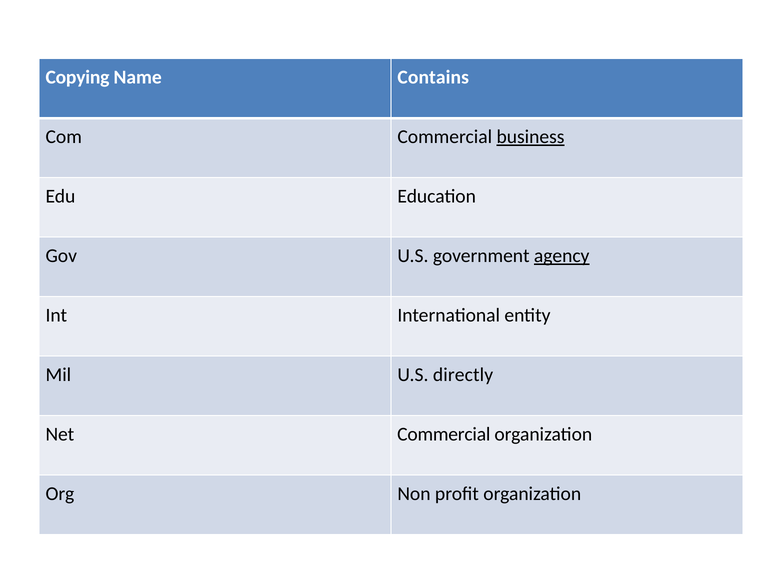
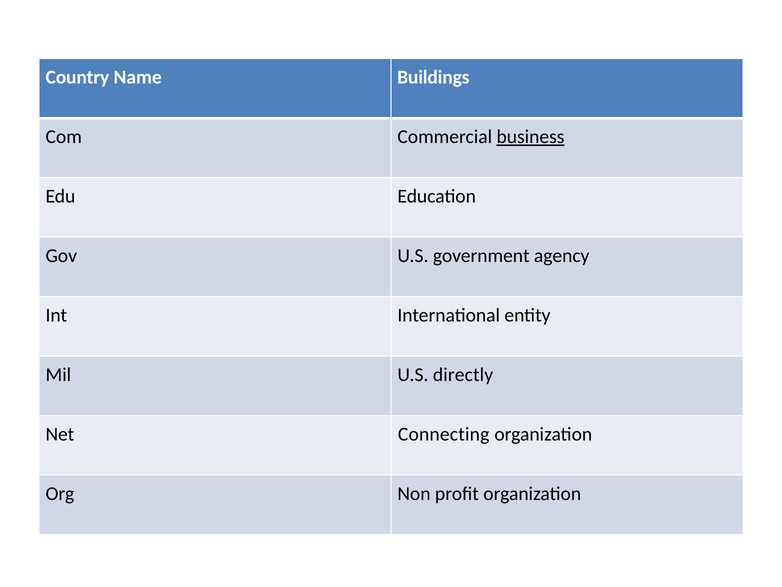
Copying: Copying -> Country (77, 77)
Contains: Contains -> Buildings (433, 77)
agency underline: present -> none (562, 256)
Net Commercial: Commercial -> Connecting (444, 434)
